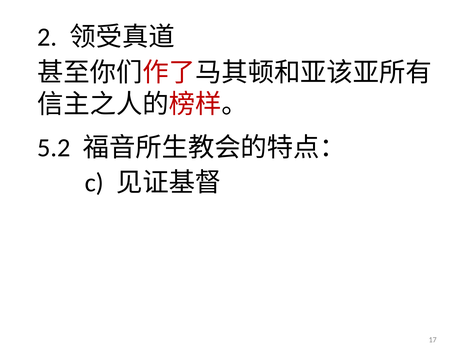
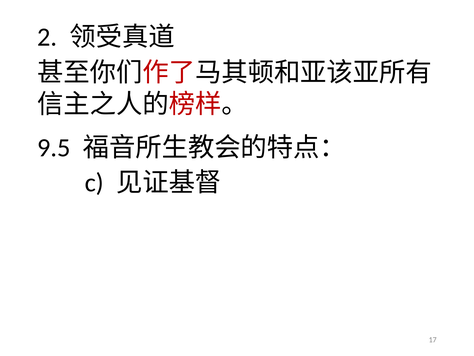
5.2: 5.2 -> 9.5 (54, 147)
